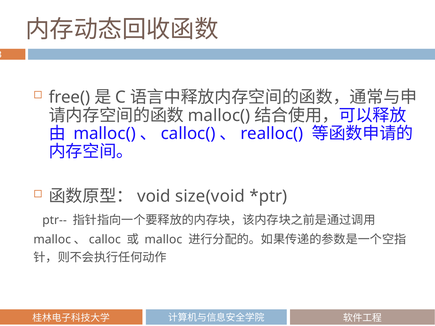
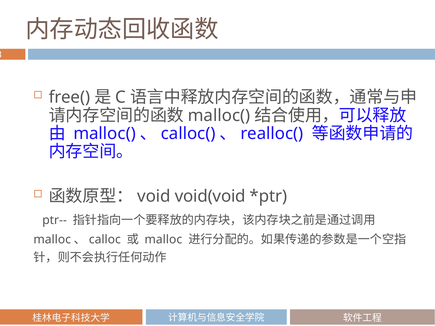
size(void: size(void -> void(void (210, 197)
